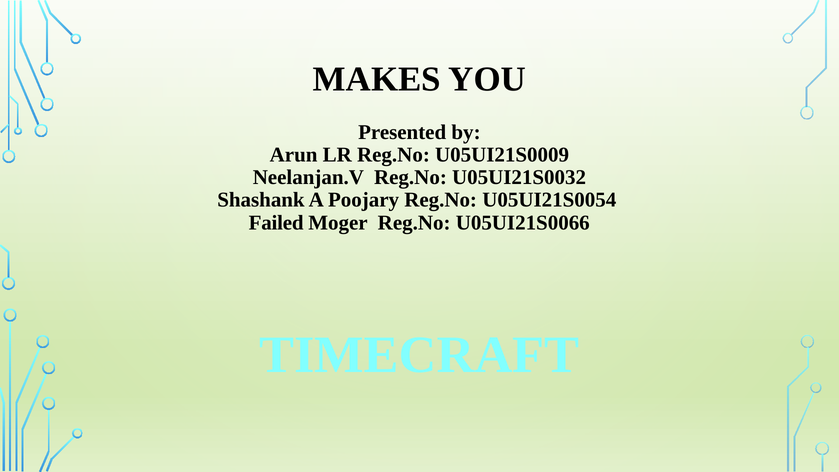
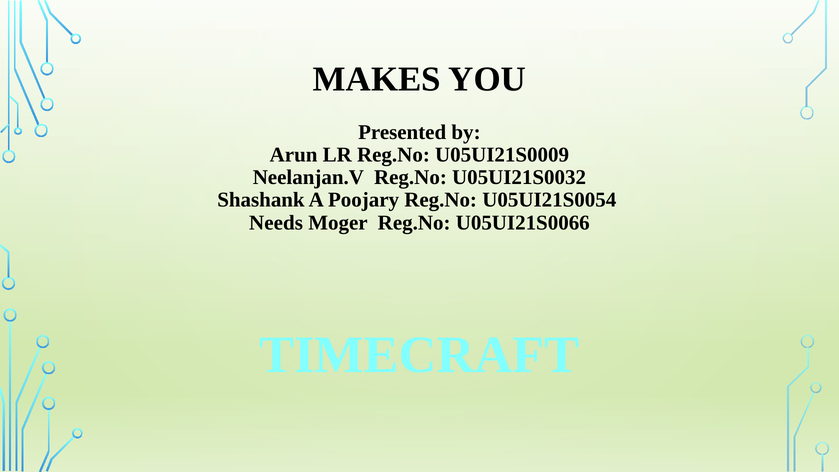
Failed: Failed -> Needs (276, 223)
